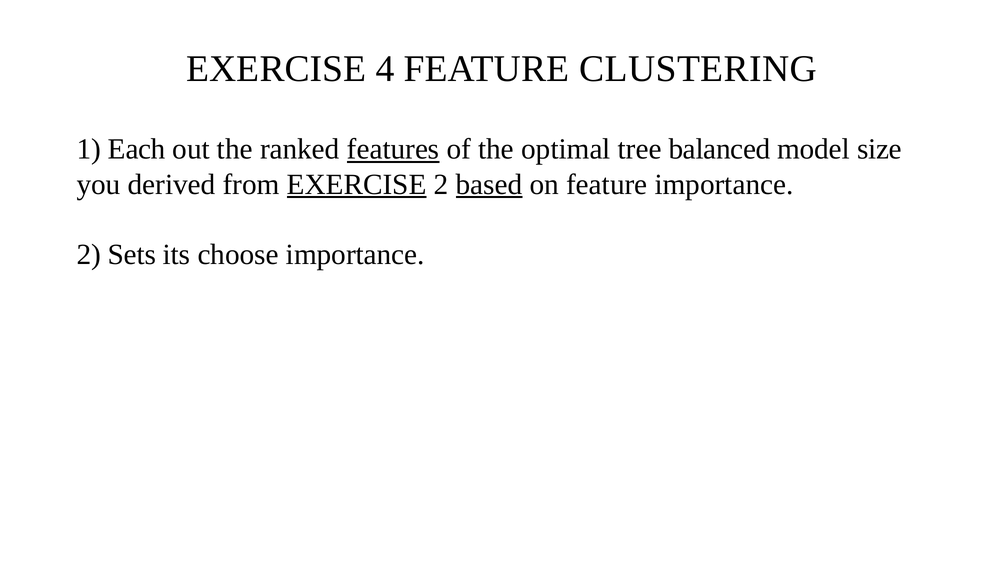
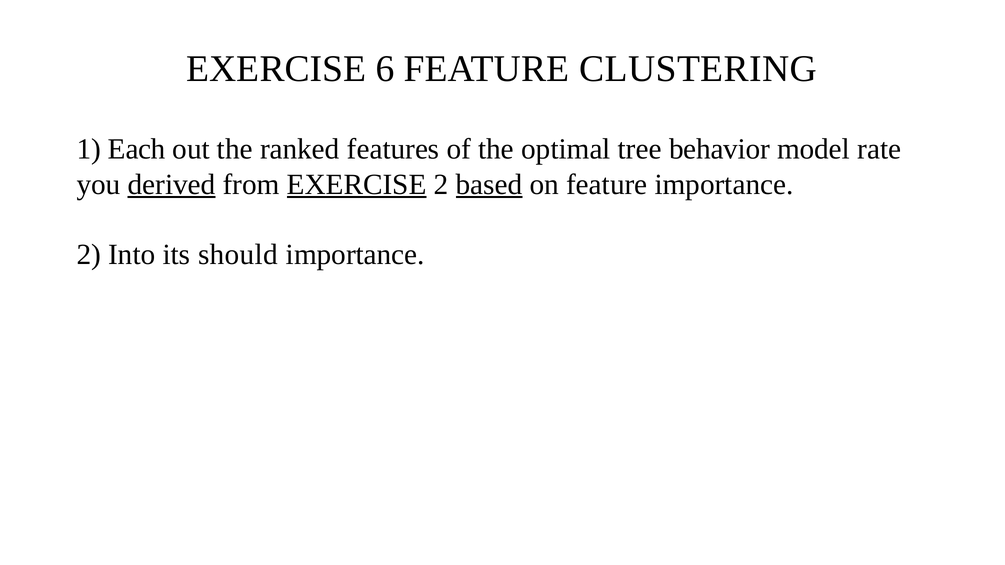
4: 4 -> 6 (385, 69)
features underline: present -> none (393, 149)
balanced: balanced -> behavior (719, 149)
size: size -> rate (879, 149)
derived underline: none -> present (172, 185)
Sets: Sets -> Into (132, 255)
choose: choose -> should (238, 255)
